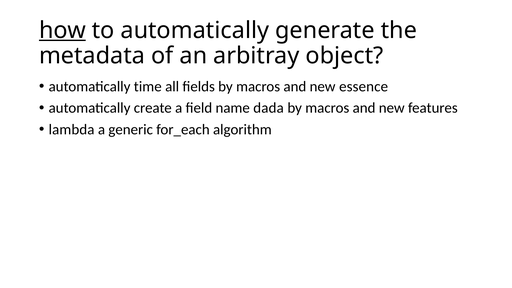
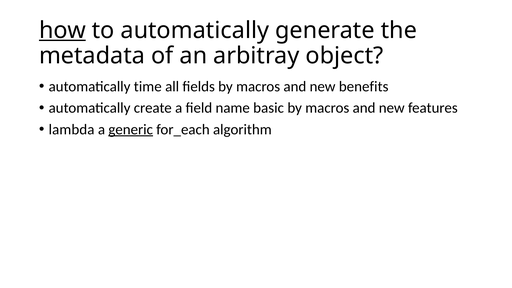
essence: essence -> benefits (364, 87)
dada: dada -> basic (269, 108)
generic underline: none -> present (131, 130)
